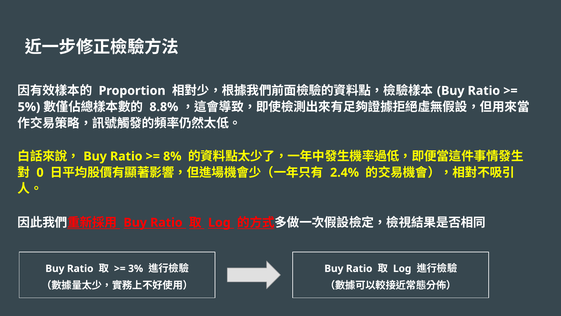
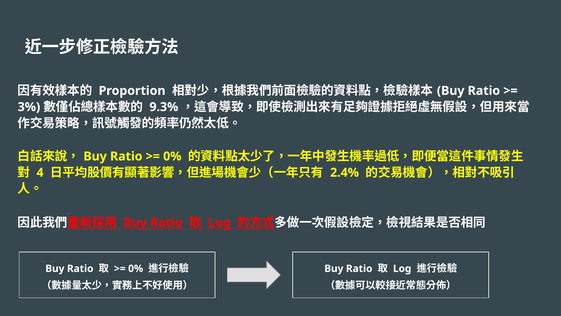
5%: 5% -> 3% (29, 107)
8.8%: 8.8% -> 9.3% (164, 107)
8%: 8% -> 0% (172, 156)
0: 0 -> 4 (40, 172)
3%: 3% -> 0% (136, 268)
